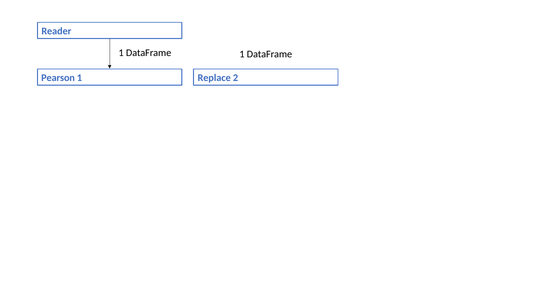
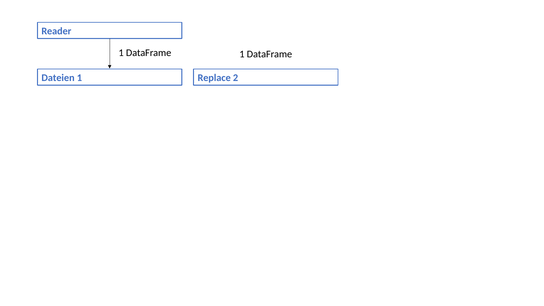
Pearson: Pearson -> Dateien (58, 78)
